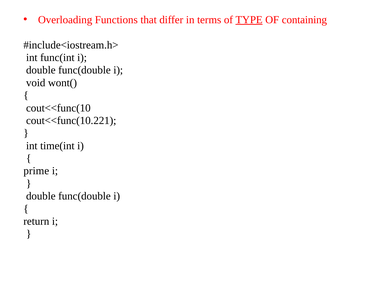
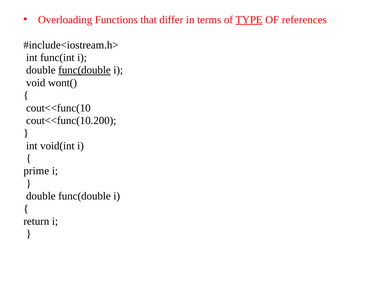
containing: containing -> references (304, 20)
func(double underline: none -> present (84, 70)
cout<<func(10.221: cout<<func(10.221 -> cout<<func(10.200 (71, 120)
time(int: time(int -> void(int (57, 145)
